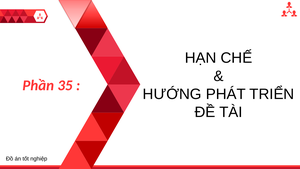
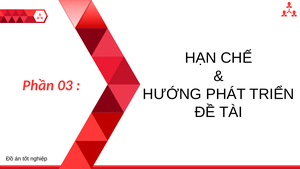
35: 35 -> 03 (65, 85)
